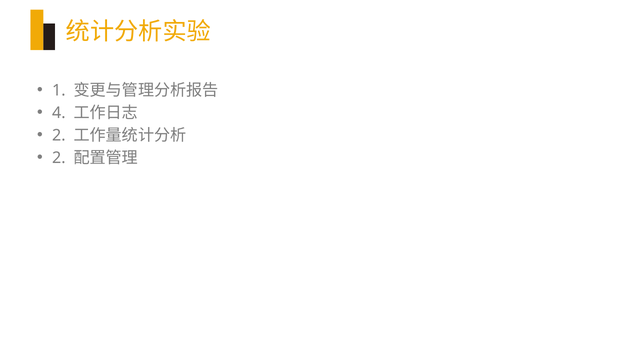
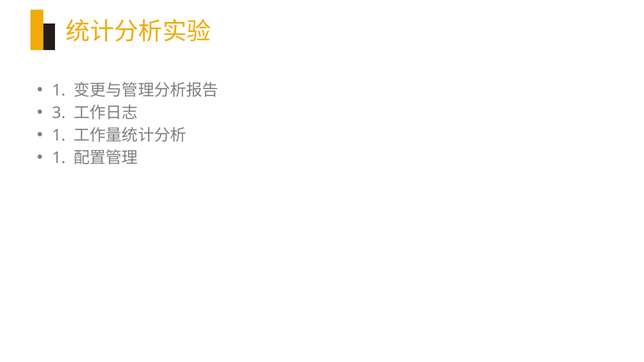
4: 4 -> 3 (59, 113)
2: 2 -> 1 (59, 136)
2: 2 -> 1 (59, 158)
